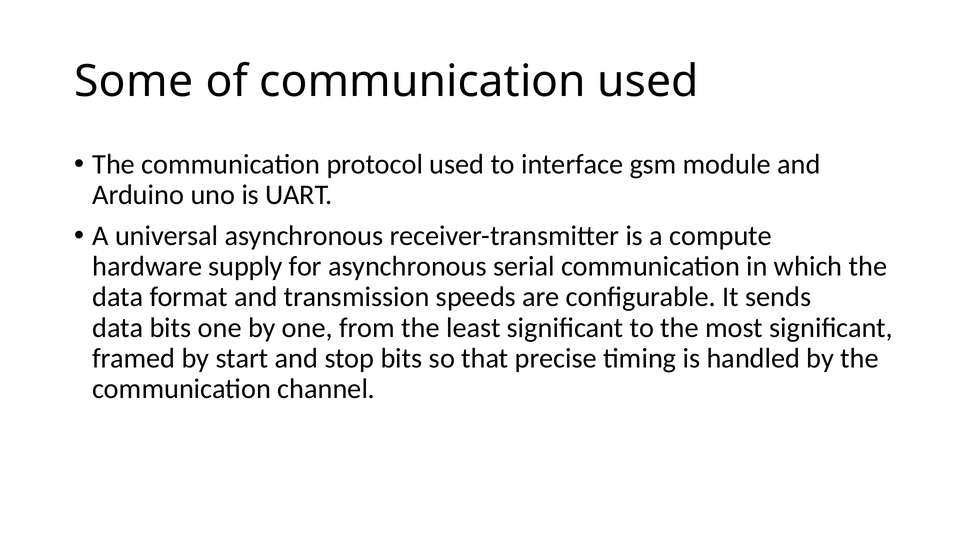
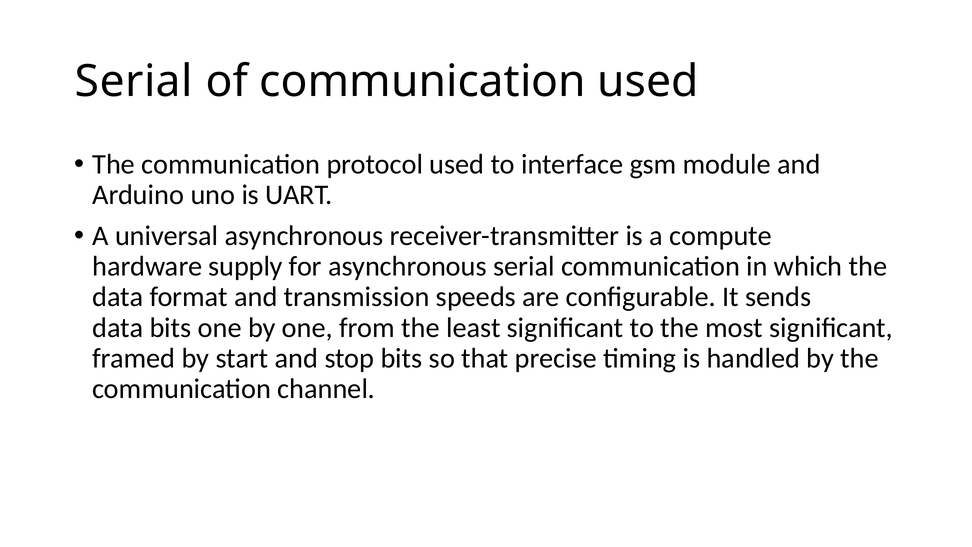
Some: Some -> Serial (134, 82)
